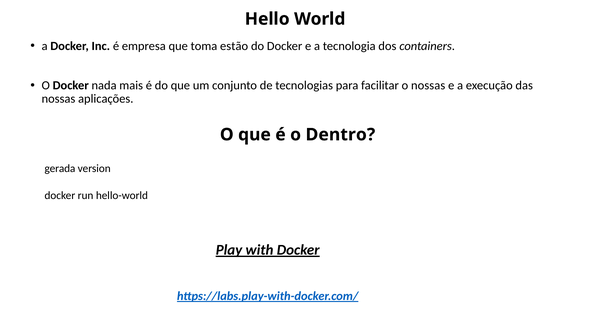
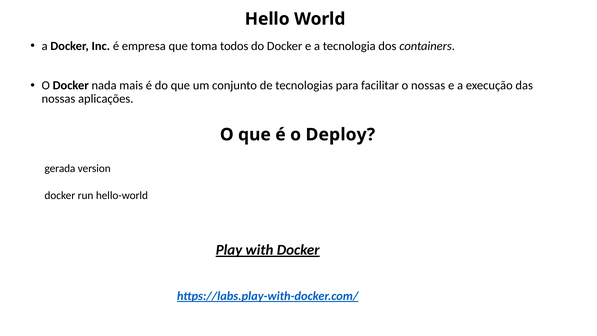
estão: estão -> todos (234, 46)
Dentro: Dentro -> Deploy (340, 135)
